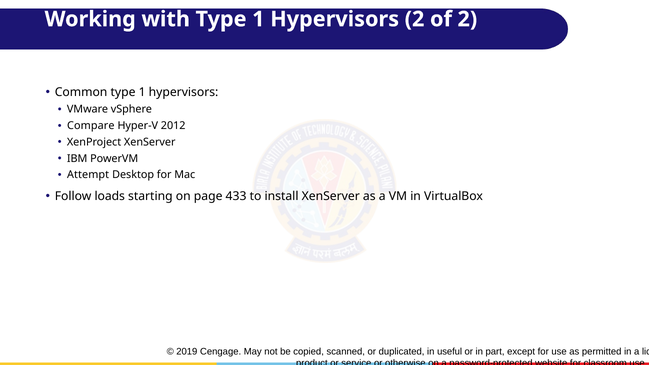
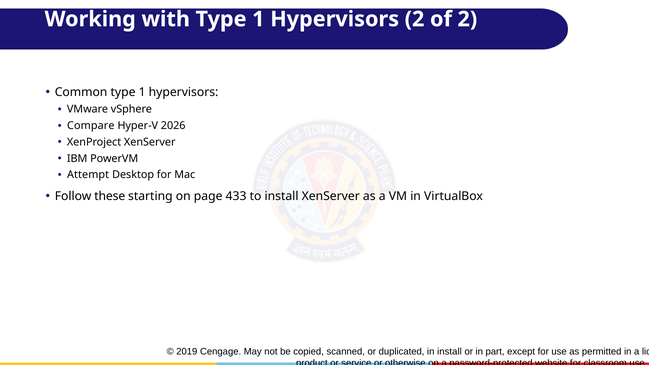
2012: 2012 -> 2026 (173, 126)
loads: loads -> these (110, 196)
in useful: useful -> install (449, 352)
